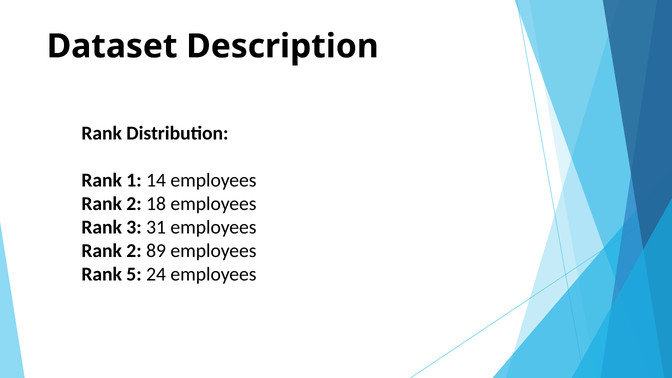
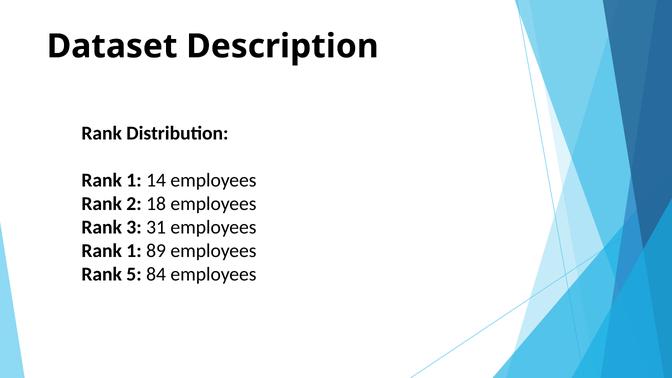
2: 2 -> 1 (134, 251)
24: 24 -> 84 (156, 274)
